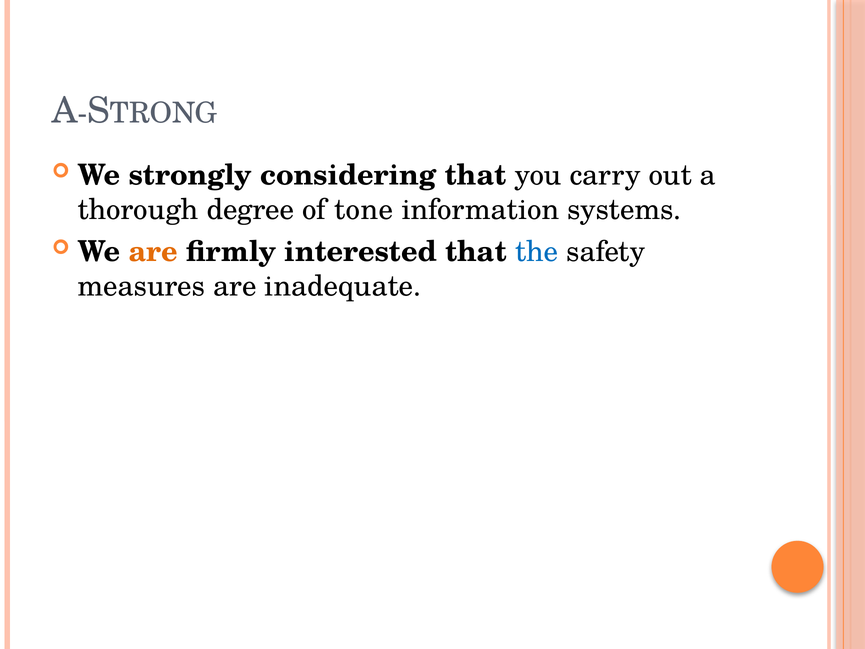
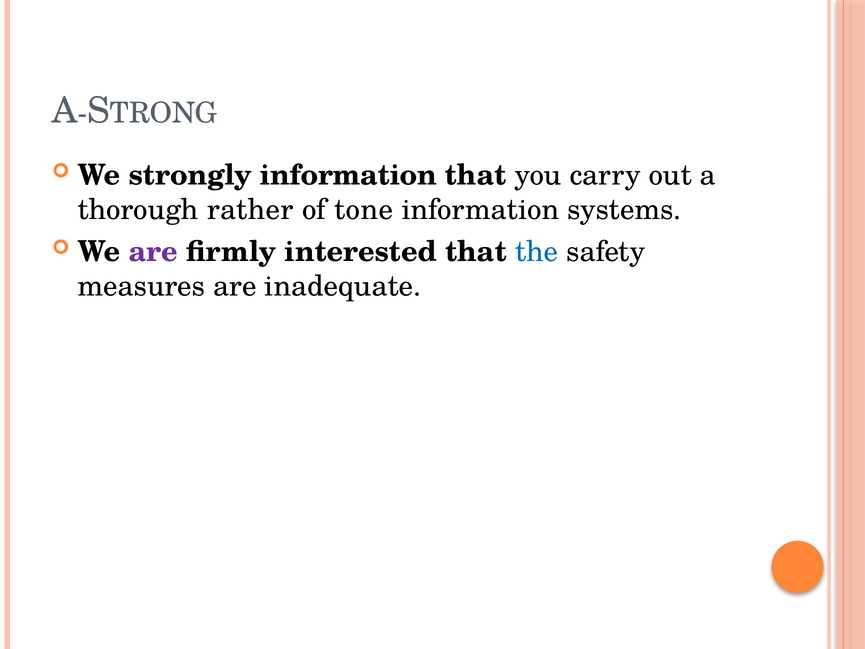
strongly considering: considering -> information (348, 175)
degree: degree -> rather (250, 210)
are colour: orange -> purple (153, 251)
